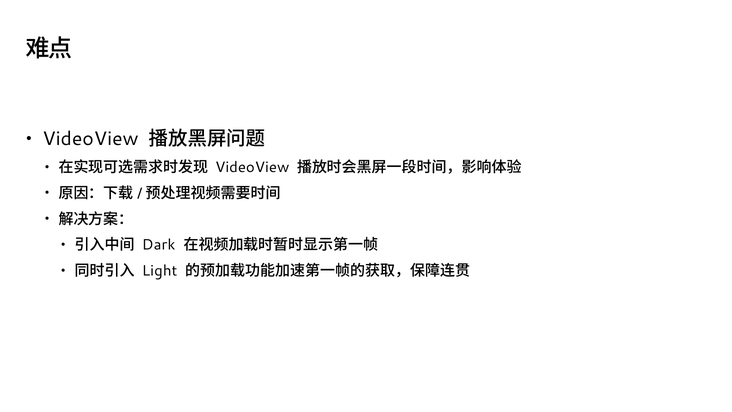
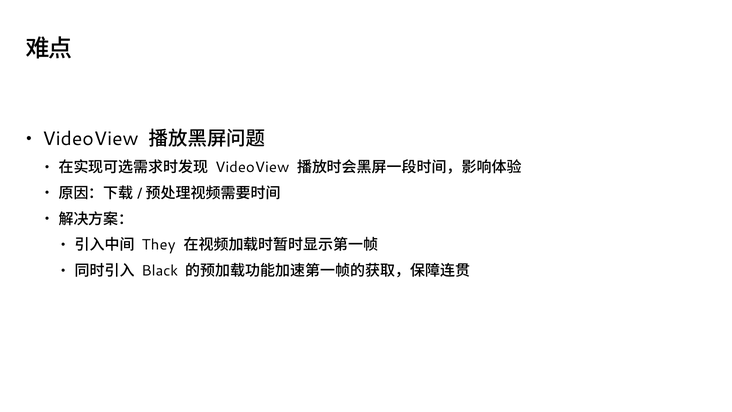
Dark: Dark -> They (159, 245)
Light: Light -> Black (160, 271)
